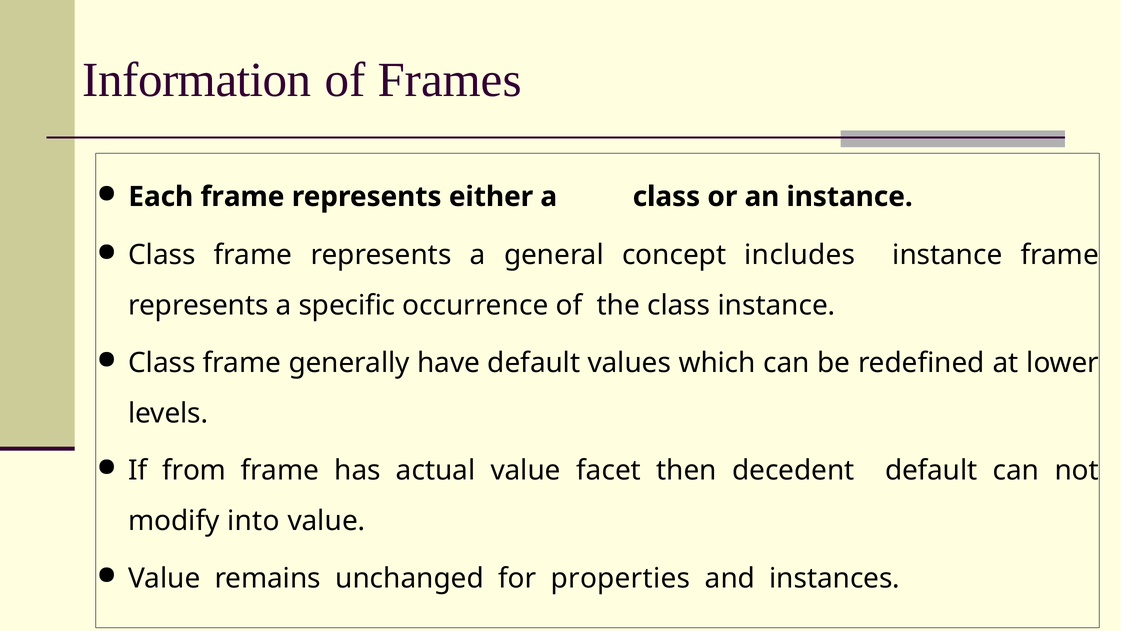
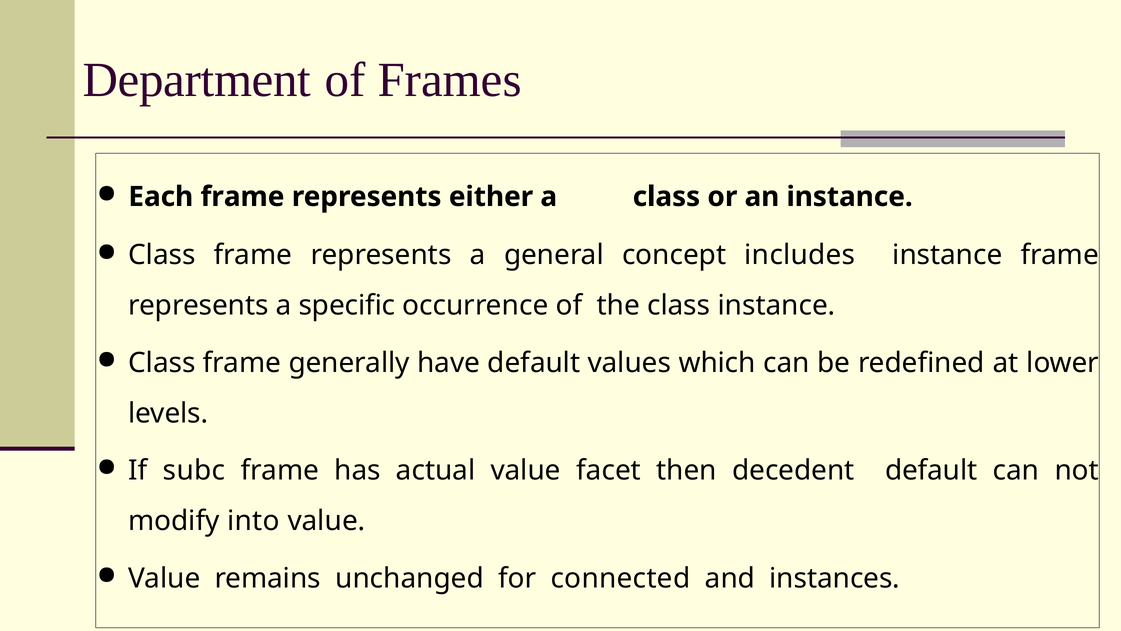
Information: Information -> Department (197, 80)
from: from -> subc (194, 470)
properties: properties -> connected (621, 578)
